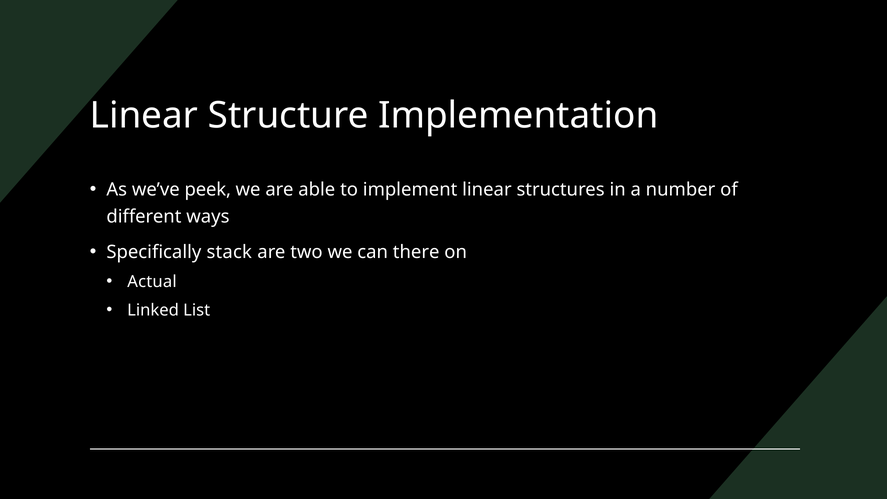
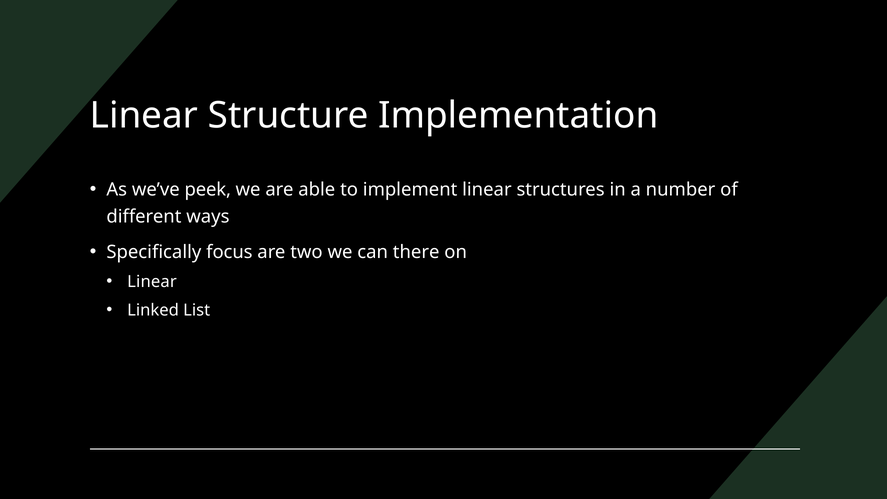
stack: stack -> focus (229, 252)
Actual: Actual -> Linear (152, 282)
